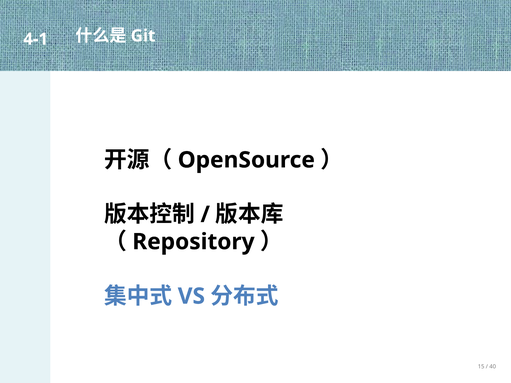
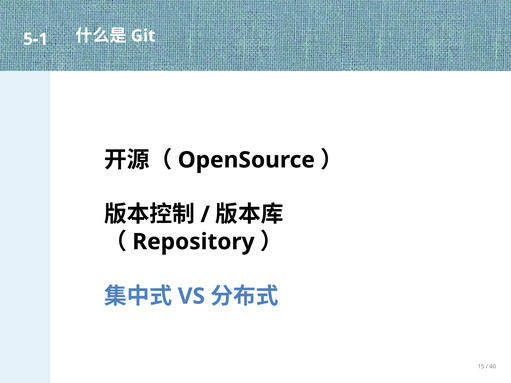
4-1: 4-1 -> 5-1 (36, 39)
